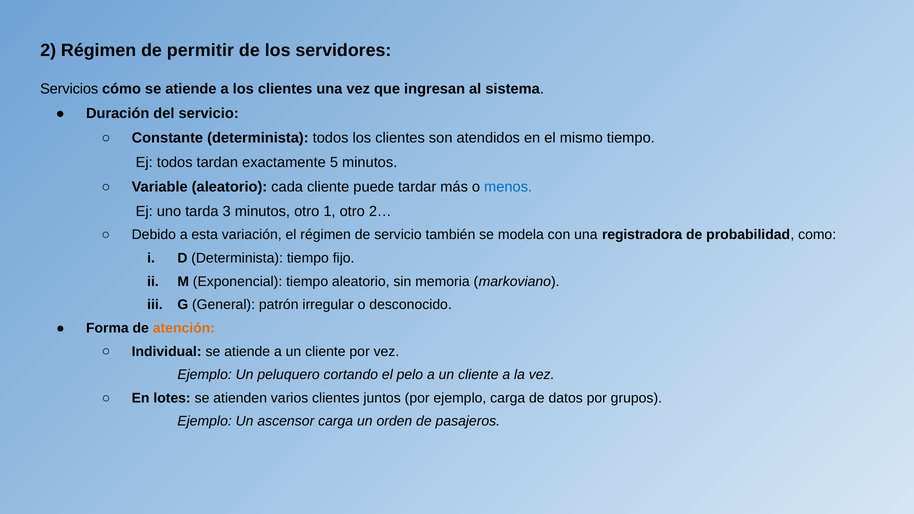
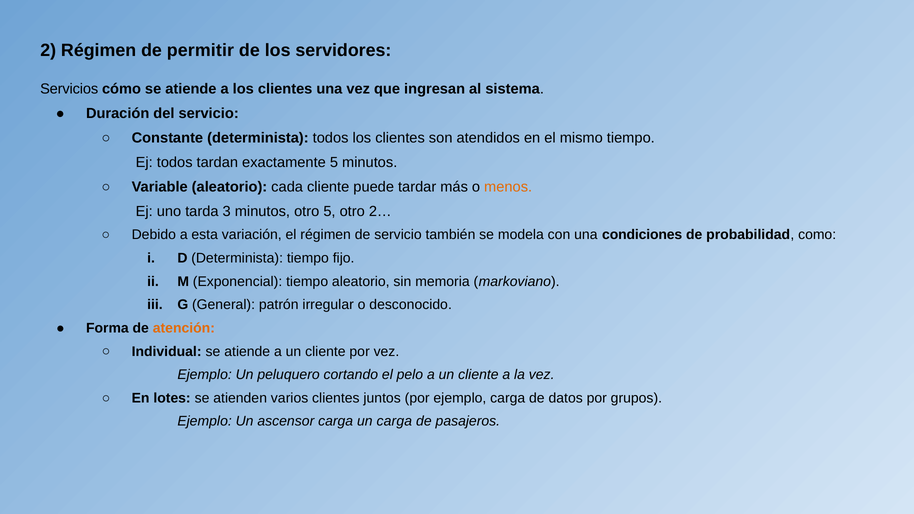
menos colour: blue -> orange (508, 187)
otro 1: 1 -> 5 (329, 211)
registradora: registradora -> condiciones (642, 235)
un orden: orden -> carga (394, 421)
